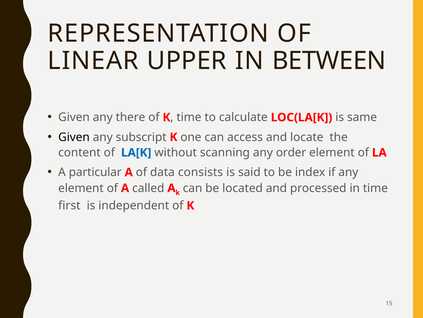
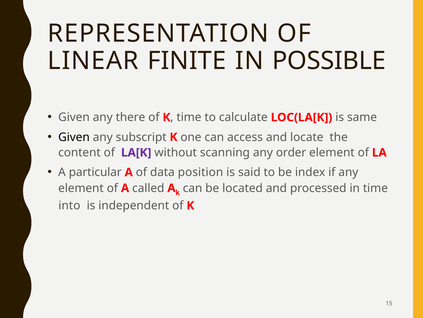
UPPER: UPPER -> FINITE (187, 61)
BETWEEN: BETWEEN -> POSSIBLE (329, 61)
LA[K colour: blue -> purple (136, 152)
consists: consists -> position (200, 172)
first: first -> into (69, 205)
